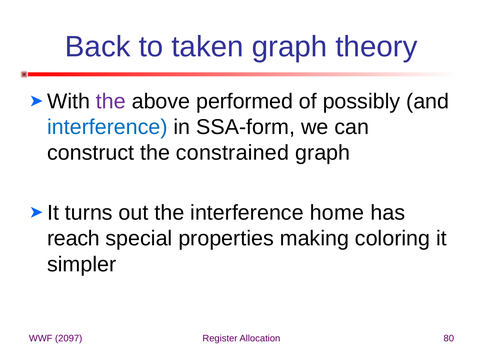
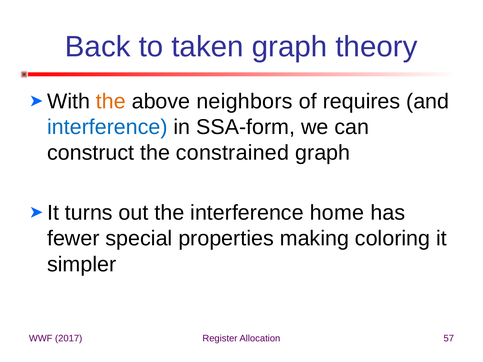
the colour: purple -> orange (111, 101)
performed: performed -> neighbors (244, 101)
possibly: possibly -> requires (361, 101)
reach: reach -> fewer (73, 239)
2097: 2097 -> 2017 (69, 339)
80: 80 -> 57 (449, 339)
